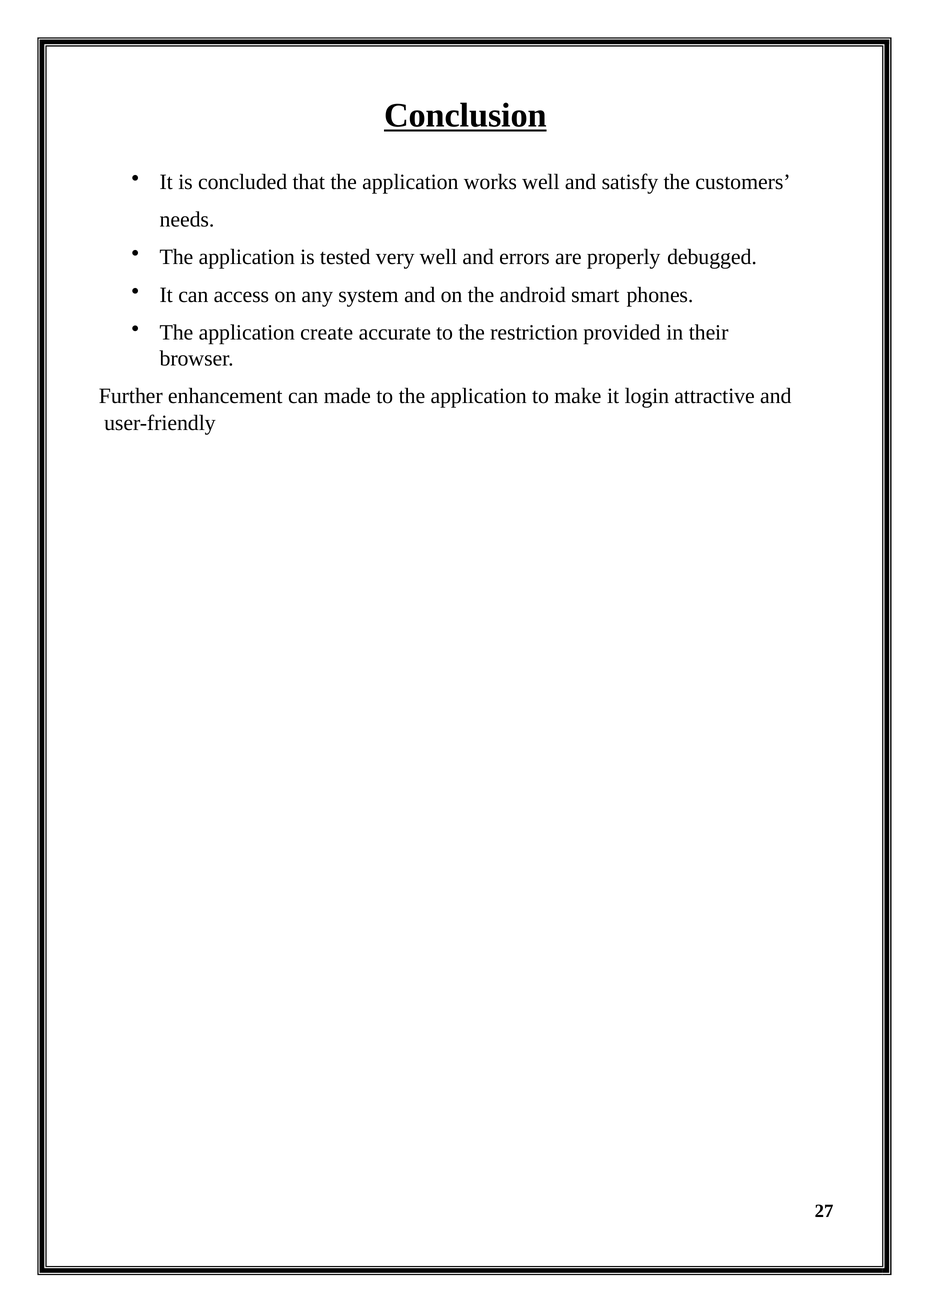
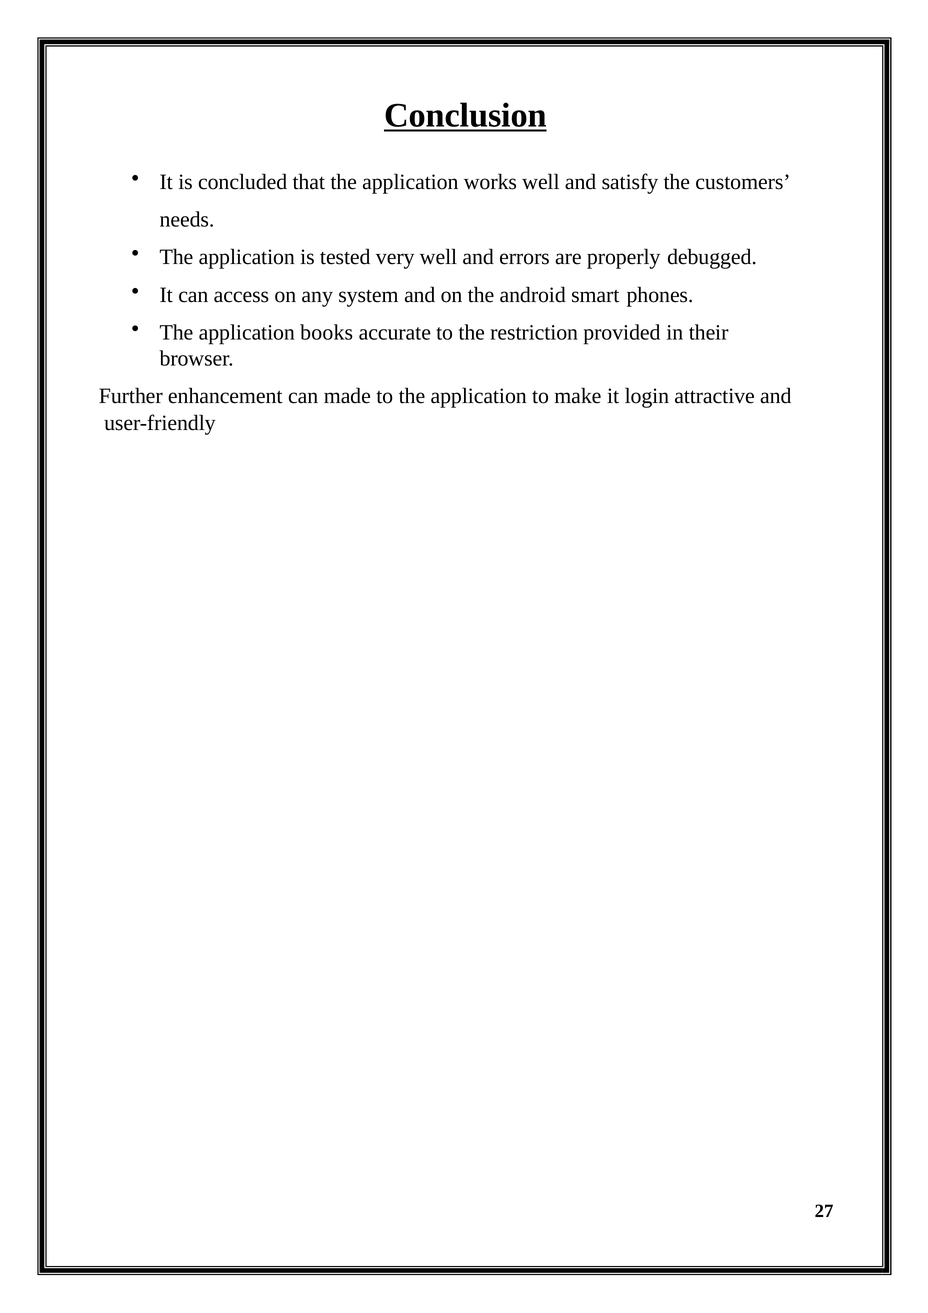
create: create -> books (327, 333)
